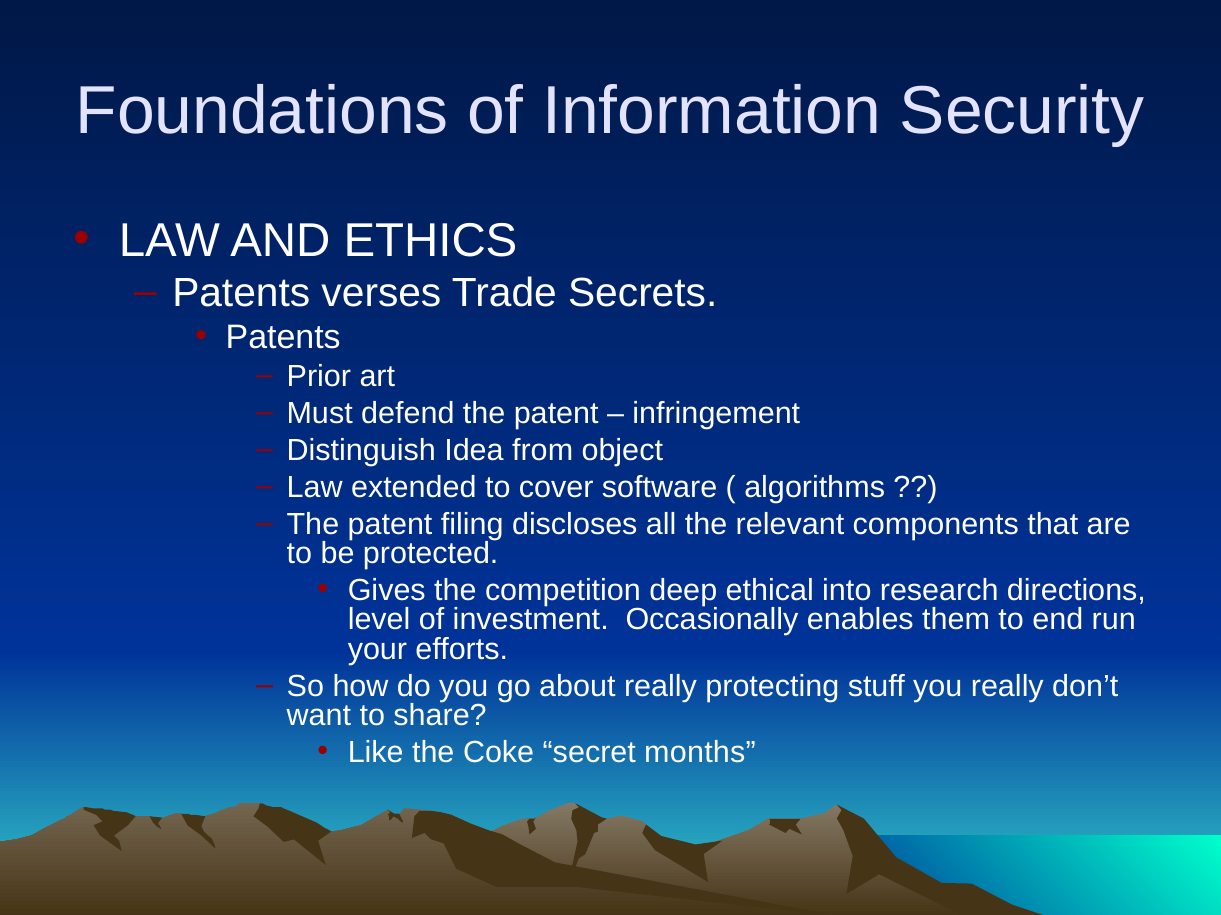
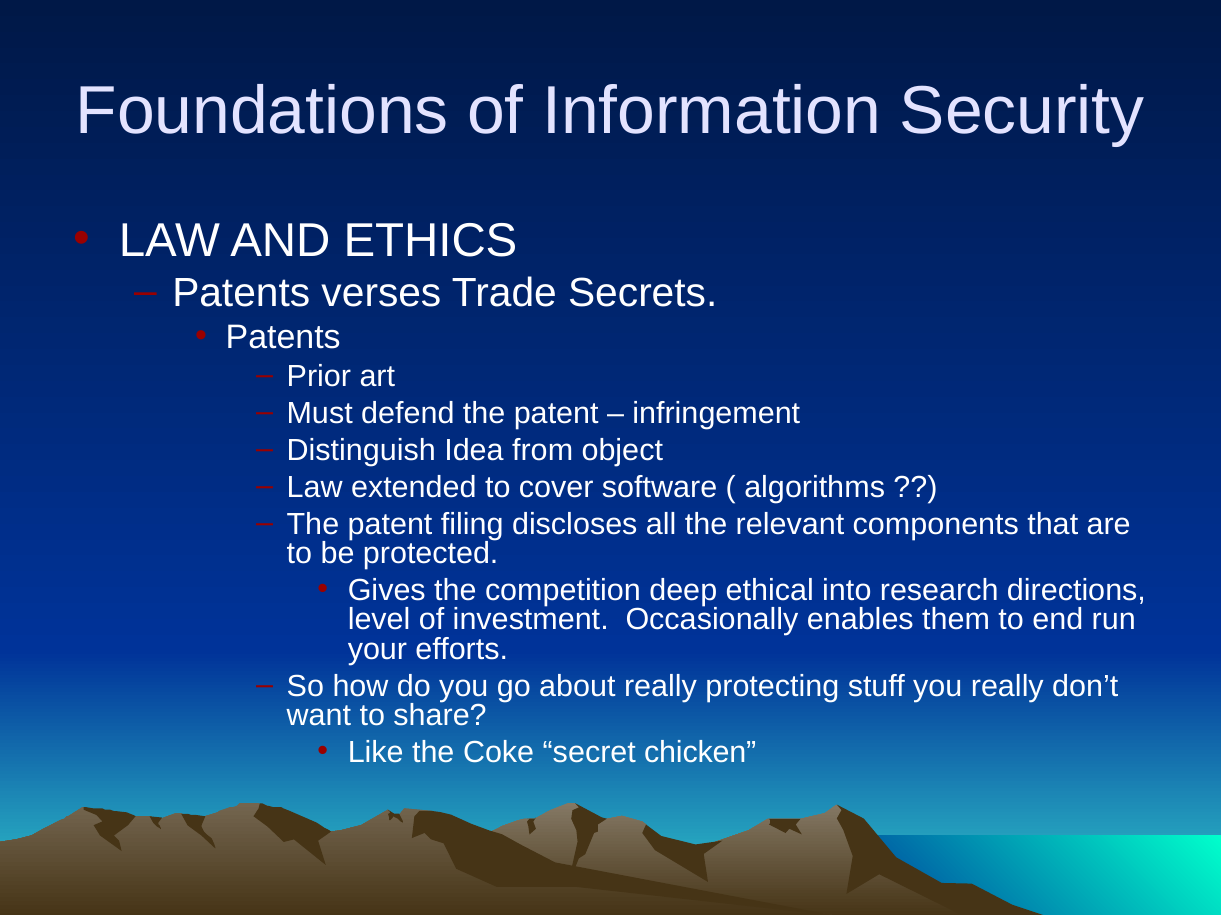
months: months -> chicken (700, 753)
